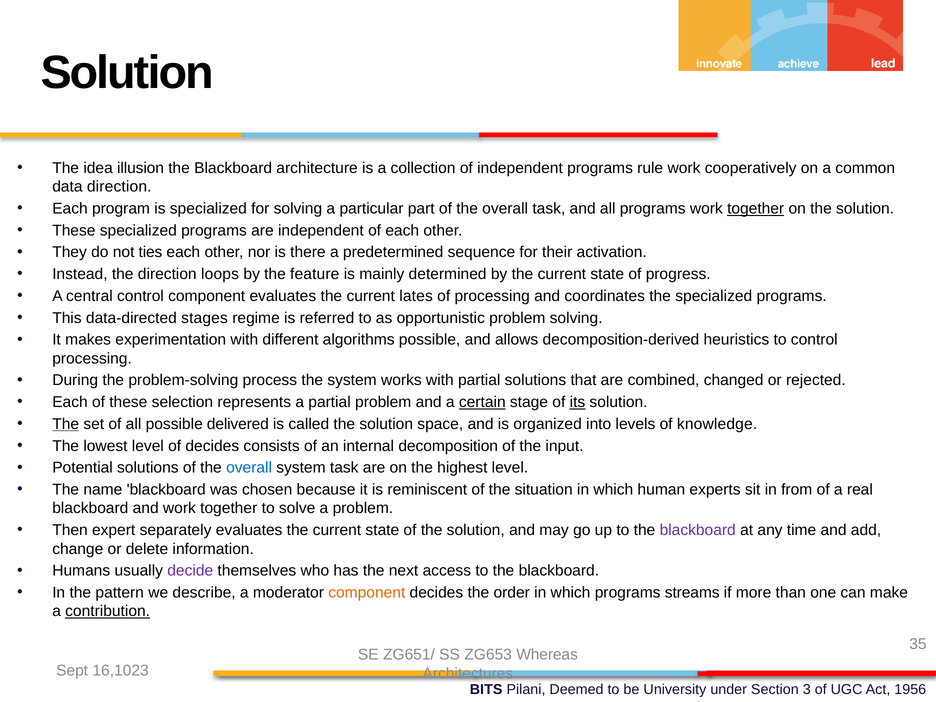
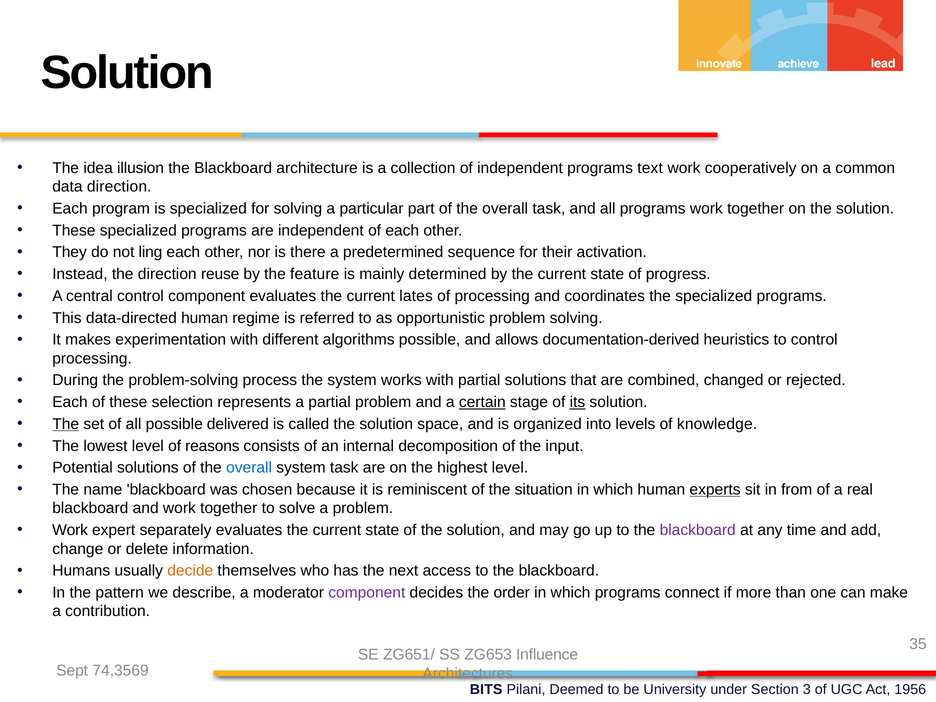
rule: rule -> text (650, 168)
together underline: present -> none (756, 209)
ties: ties -> ling (150, 252)
loops: loops -> reuse (220, 274)
data-directed stages: stages -> human (205, 318)
decomposition-derived: decomposition-derived -> documentation-derived (621, 340)
of decides: decides -> reasons (212, 446)
experts underline: none -> present (715, 490)
Then: Then -> Work (70, 530)
decide colour: purple -> orange (190, 571)
component colour: orange -> purple (367, 593)
streams: streams -> connect (692, 593)
contribution underline: present -> none (108, 611)
Whereas: Whereas -> Influence (547, 655)
16,1023: 16,1023 -> 74,3569 (121, 670)
